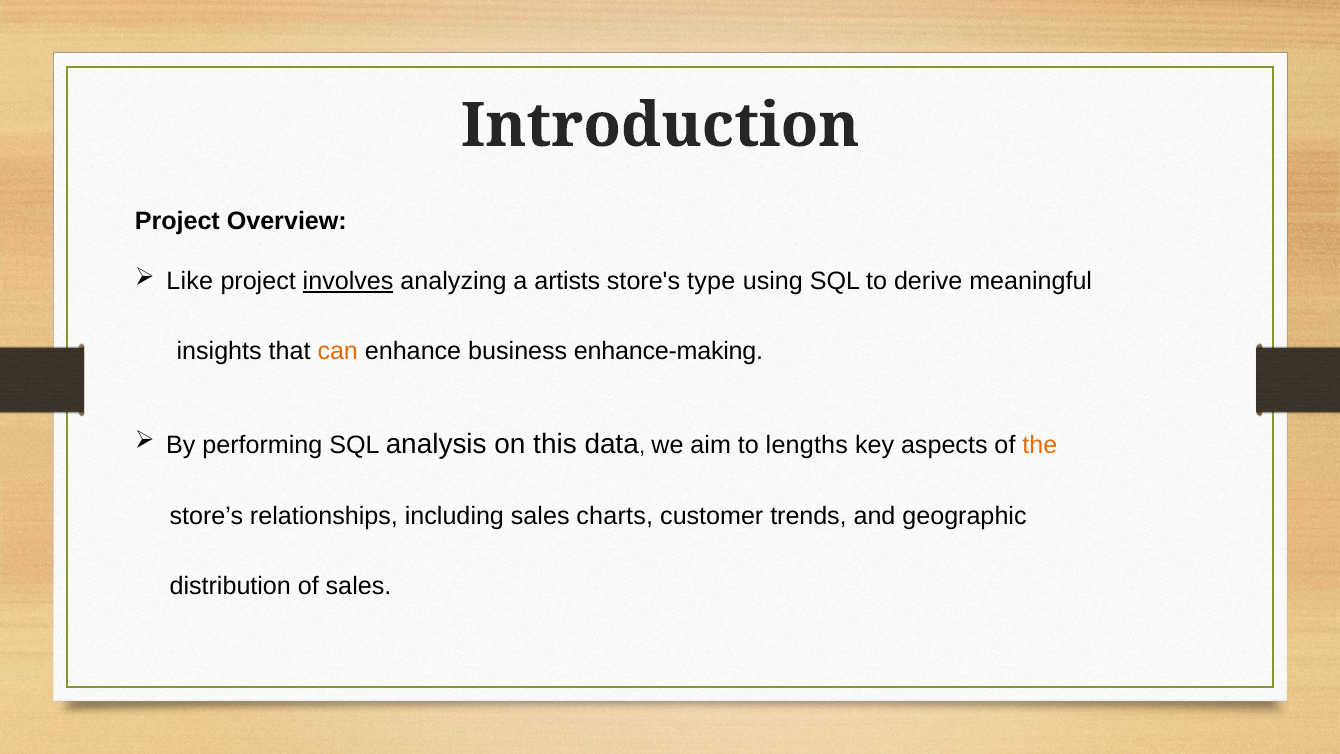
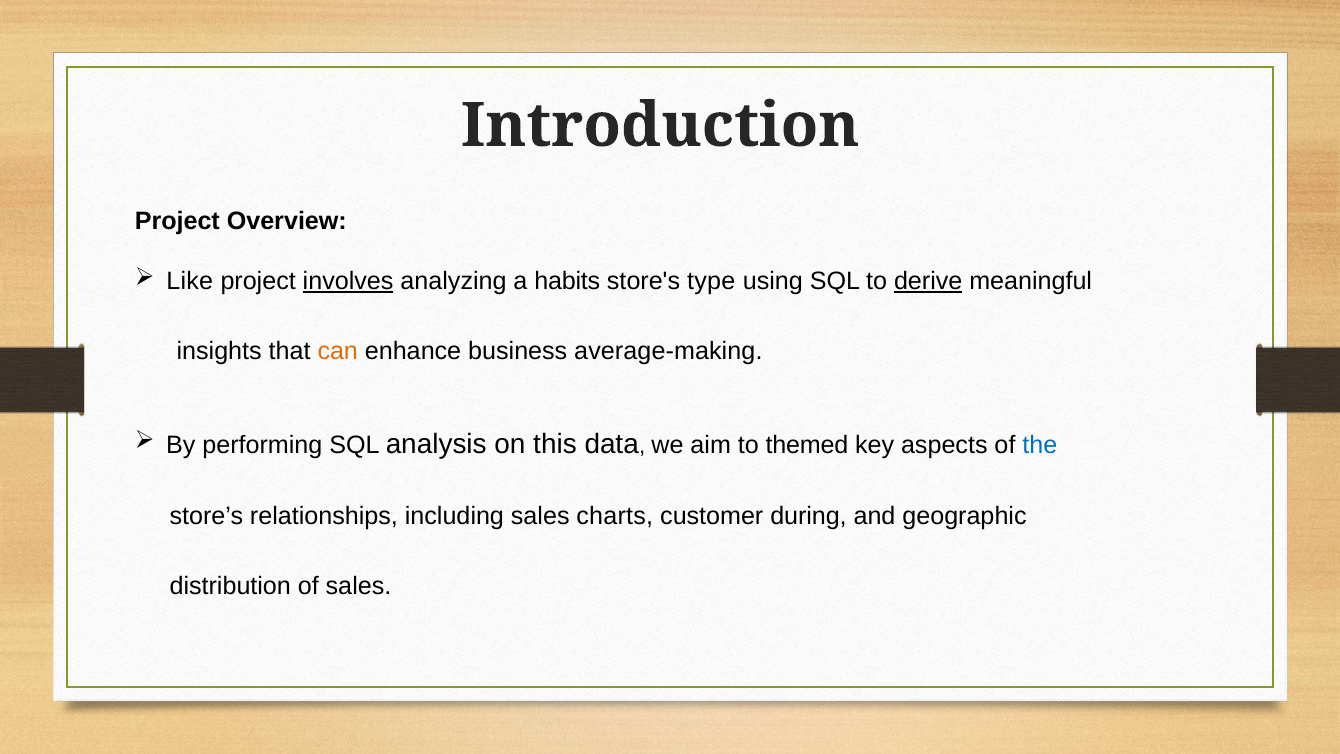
artists: artists -> habits (567, 281)
derive underline: none -> present (928, 281)
enhance-making: enhance-making -> average-making (668, 352)
lengths: lengths -> themed (807, 445)
the colour: orange -> blue (1040, 445)
trends: trends -> during (808, 516)
